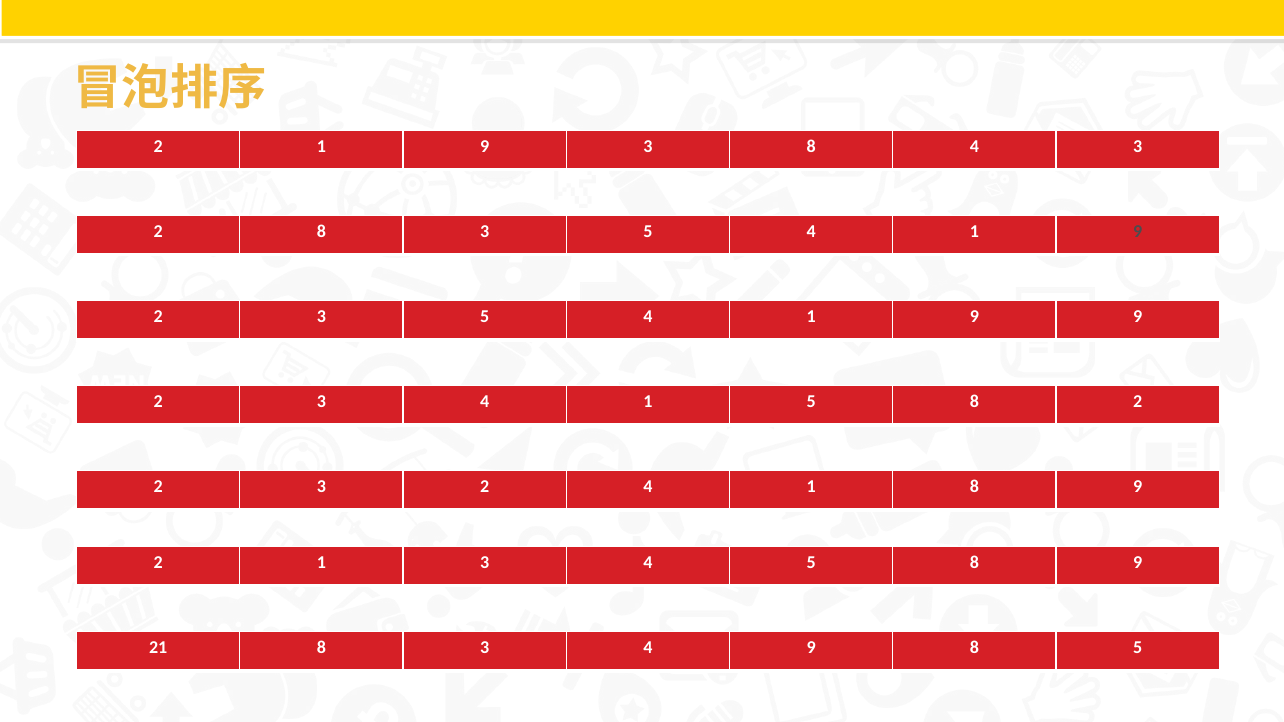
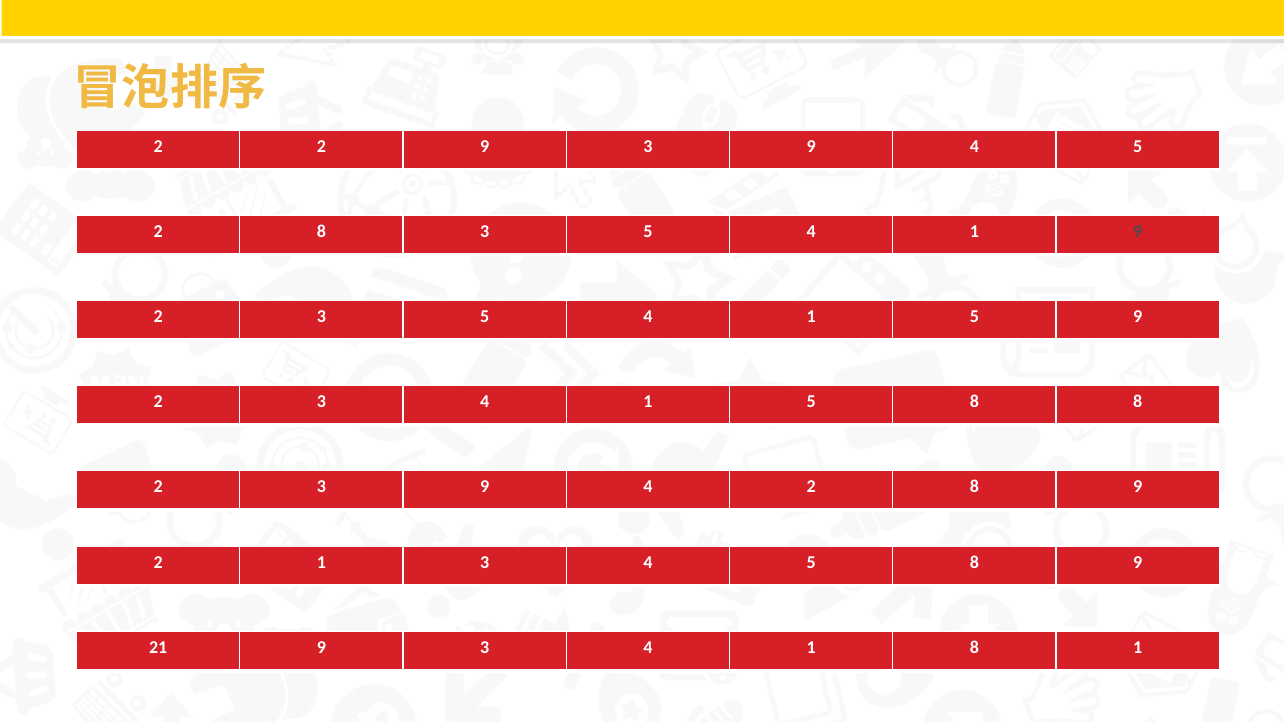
1: 1 -> 2 (322, 147)
9 3 8: 8 -> 9 (811, 147)
3: 3 -> 5 (1138, 147)
9: 9 -> 5 (975, 317)
8 2: 2 -> 8 (1138, 402)
2 3 2: 2 -> 9 (485, 487)
1: 1 -> 2 (811, 487)
21 8: 8 -> 9 (322, 648)
9: 9 -> 1 (811, 648)
8 5: 5 -> 1 (1138, 648)
